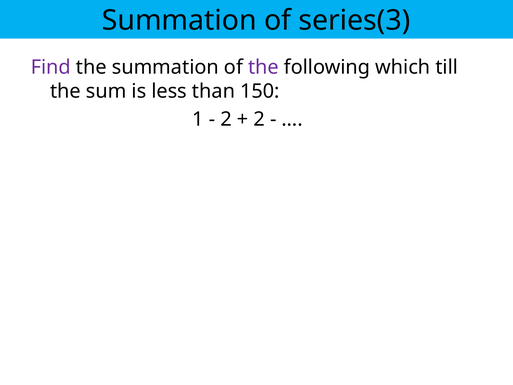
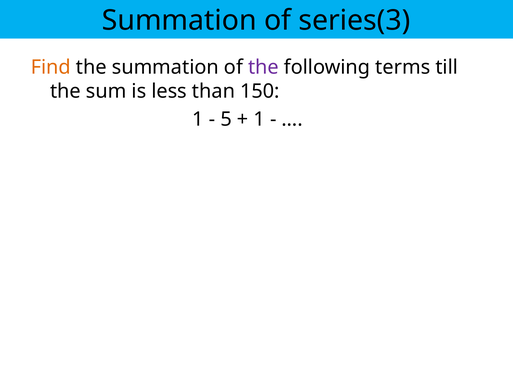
Find colour: purple -> orange (51, 67)
which: which -> terms (403, 67)
2: 2 -> 5 (226, 119)
2: 2 -> 1 (259, 119)
